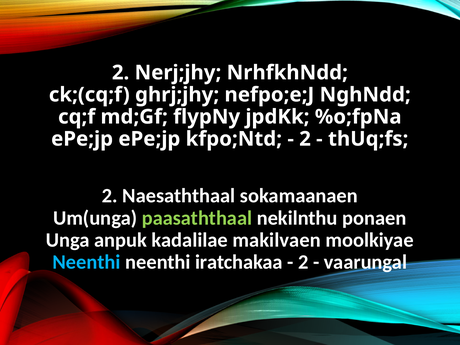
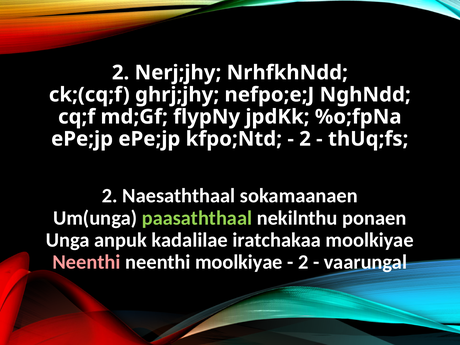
makilvaen: makilvaen -> iratchakaa (277, 240)
Neenthi colour: light blue -> pink (87, 262)
neenthi iratchakaa: iratchakaa -> moolkiyae (239, 262)
